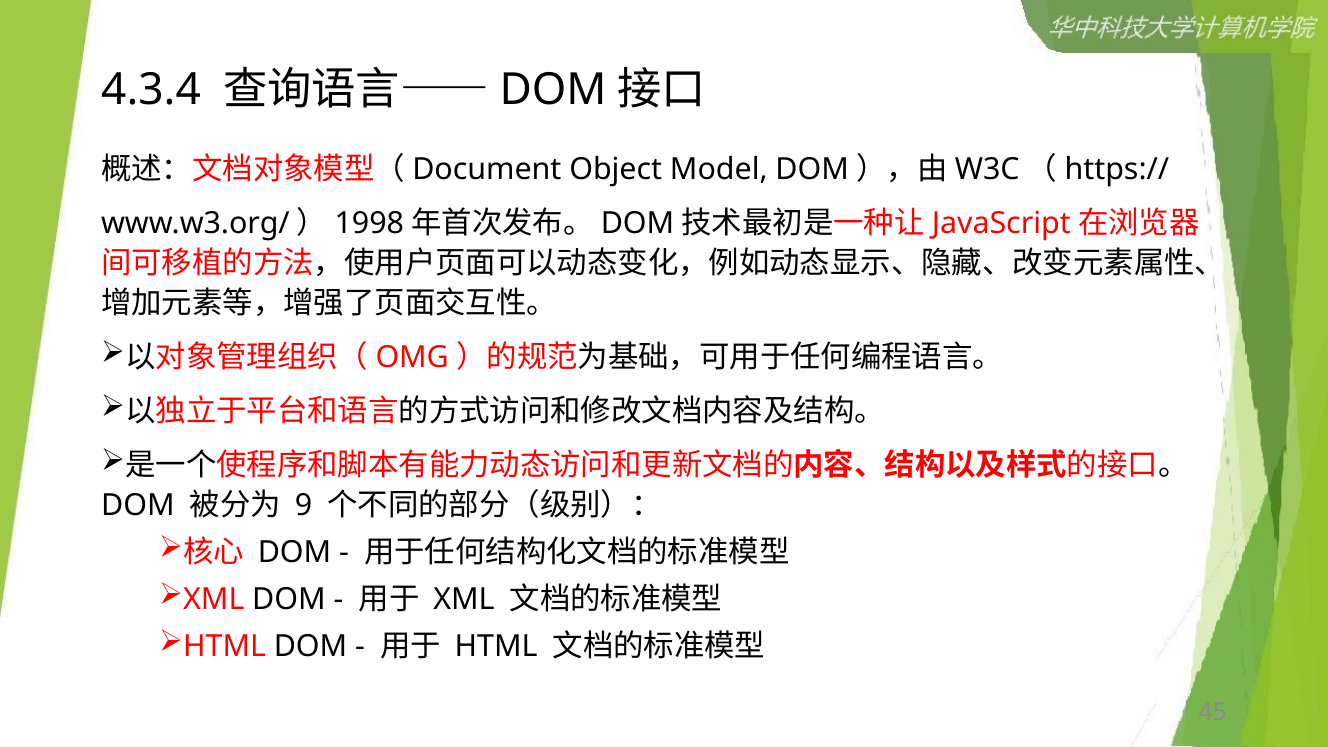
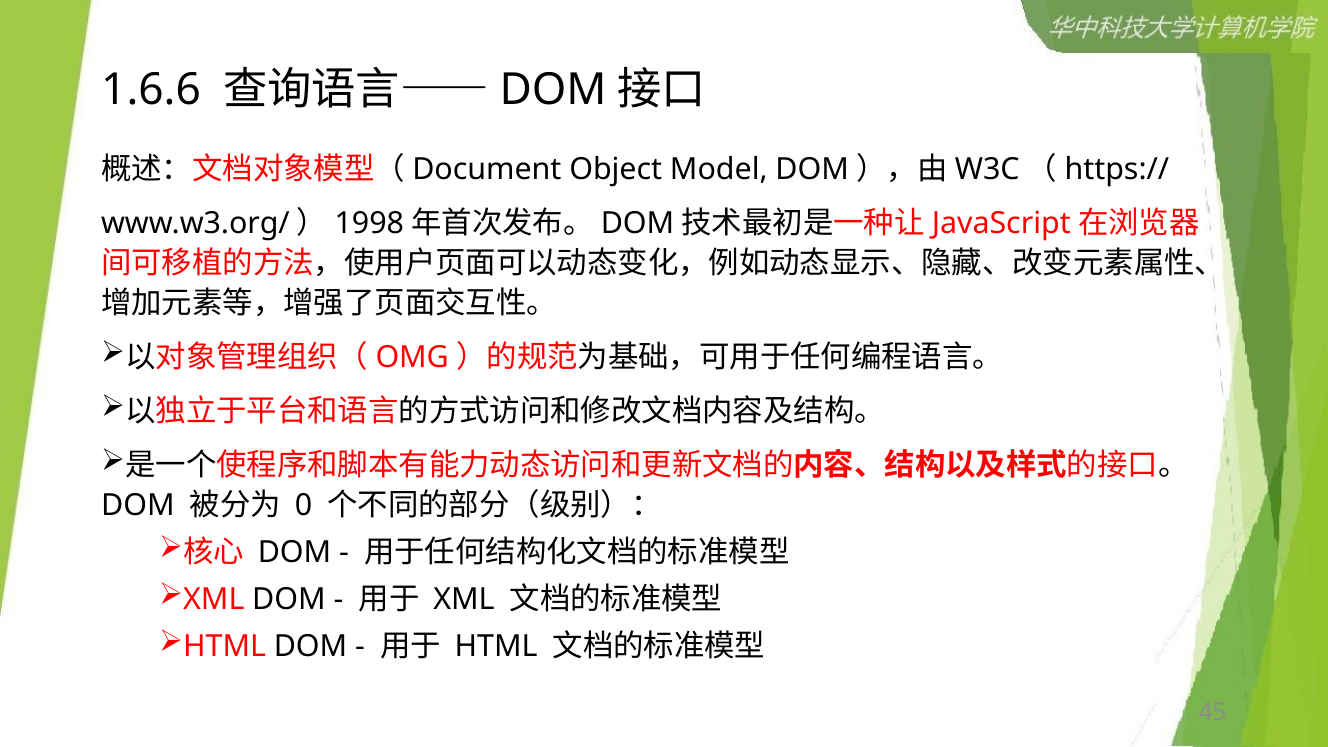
4.3.4: 4.3.4 -> 1.6.6 (151, 90)
9: 9 -> 0 (304, 505)
